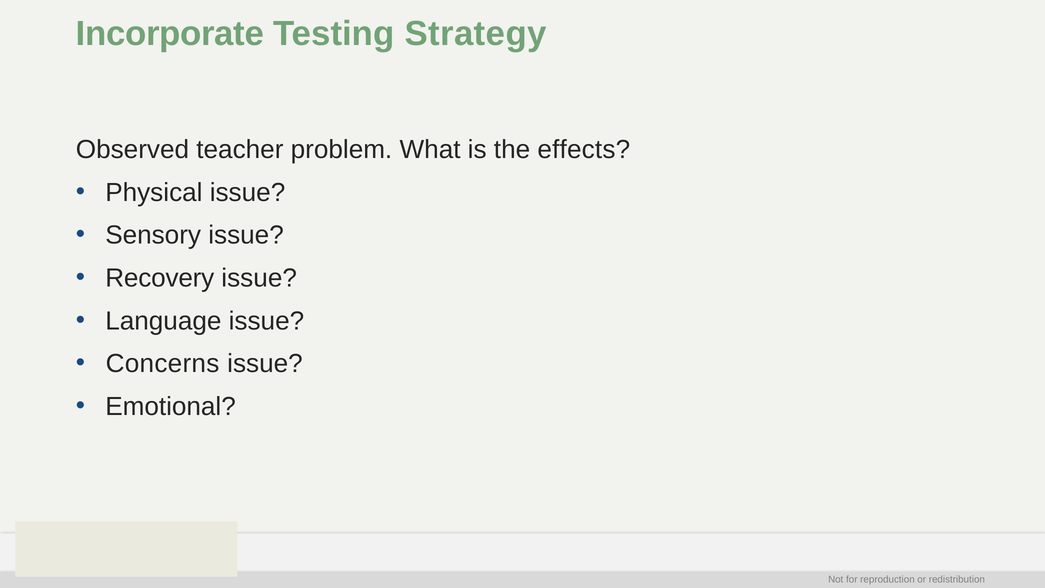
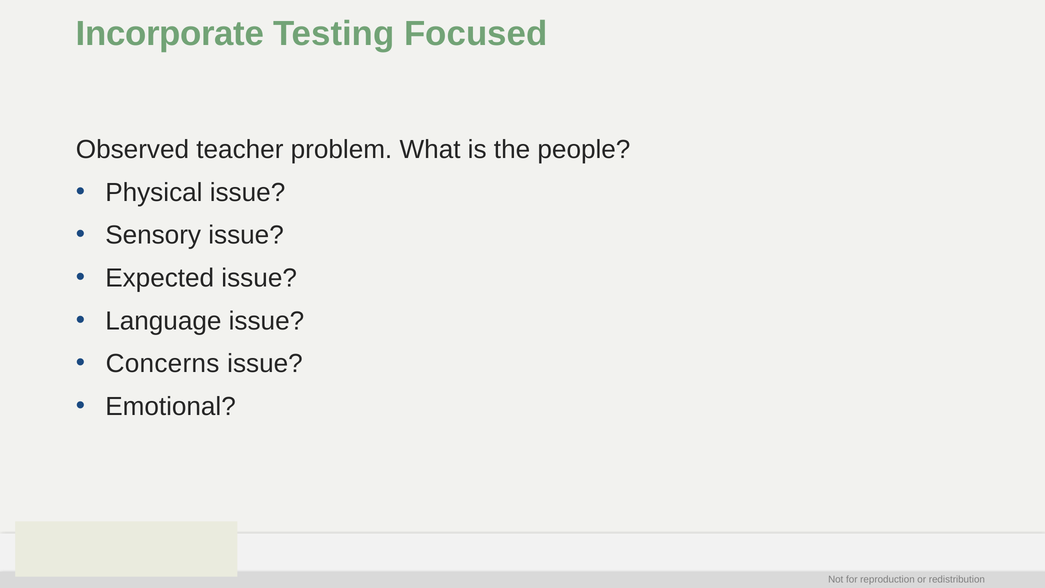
Strategy: Strategy -> Focused (476, 34)
effects: effects -> people (584, 149)
Recovery: Recovery -> Expected (160, 278)
